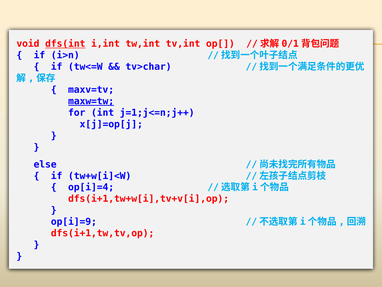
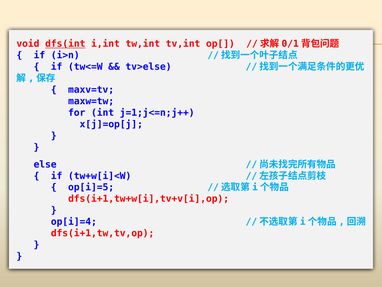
tv>char: tv>char -> tv>else (149, 67)
maxw=tw underline: present -> none (91, 101)
op[i]=4: op[i]=4 -> op[i]=5 (91, 187)
op[i]=9: op[i]=9 -> op[i]=4 (74, 221)
